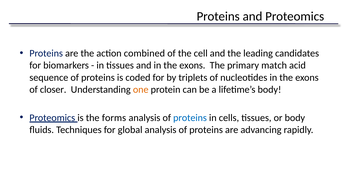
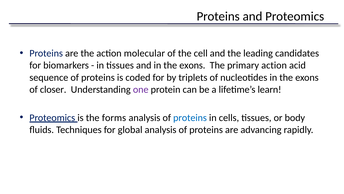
combined: combined -> molecular (144, 53)
primary match: match -> action (274, 65)
one colour: orange -> purple (141, 89)
lifetime’s body: body -> learn (270, 89)
